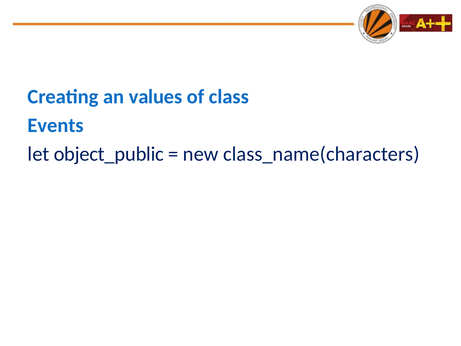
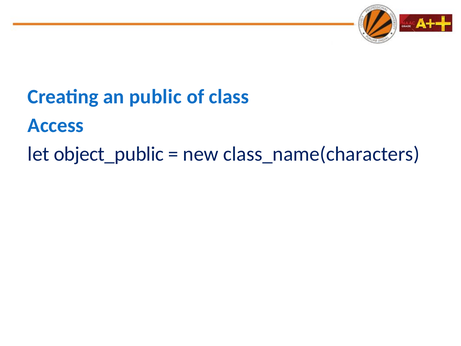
values: values -> public (155, 97)
Events: Events -> Access (56, 125)
